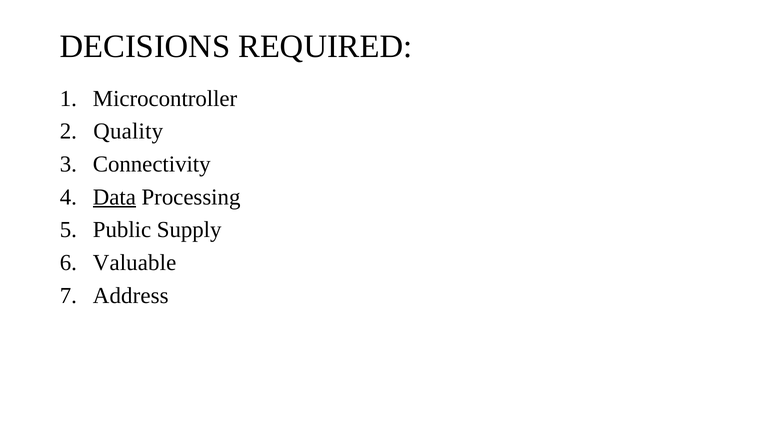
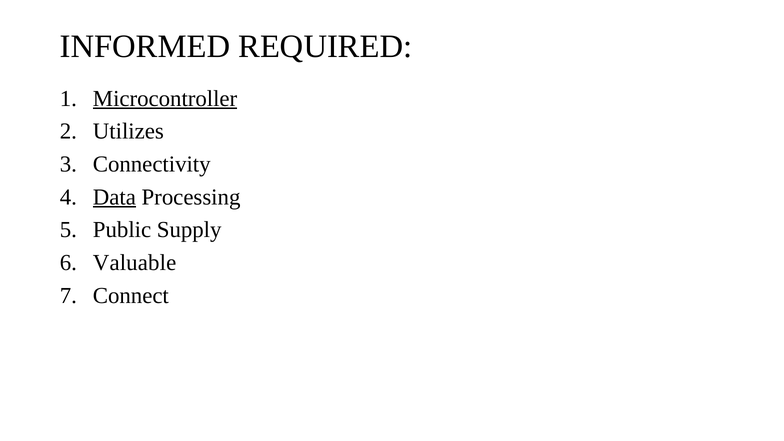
DECISIONS: DECISIONS -> INFORMED (145, 46)
Microcontroller underline: none -> present (165, 99)
Quality: Quality -> Utilizes (128, 131)
Address: Address -> Connect (131, 295)
